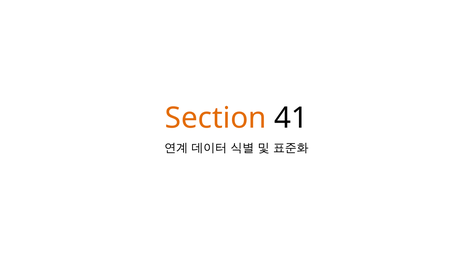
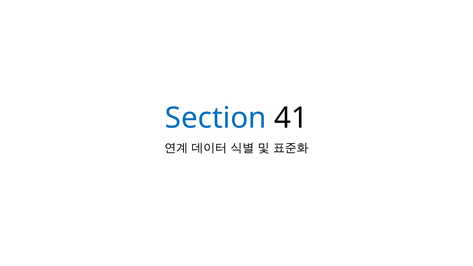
Section colour: orange -> blue (216, 118)
